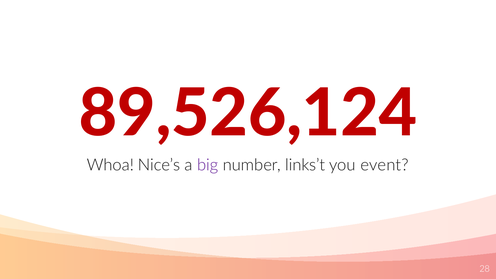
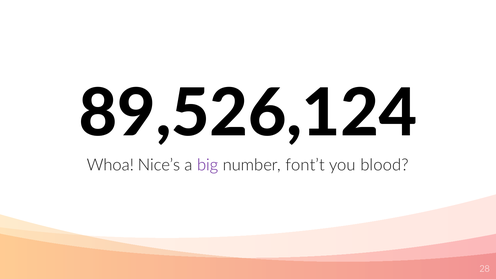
89,526,124 colour: red -> black (248, 114)
links’t: links’t -> font’t (305, 165)
event: event -> blood (384, 165)
